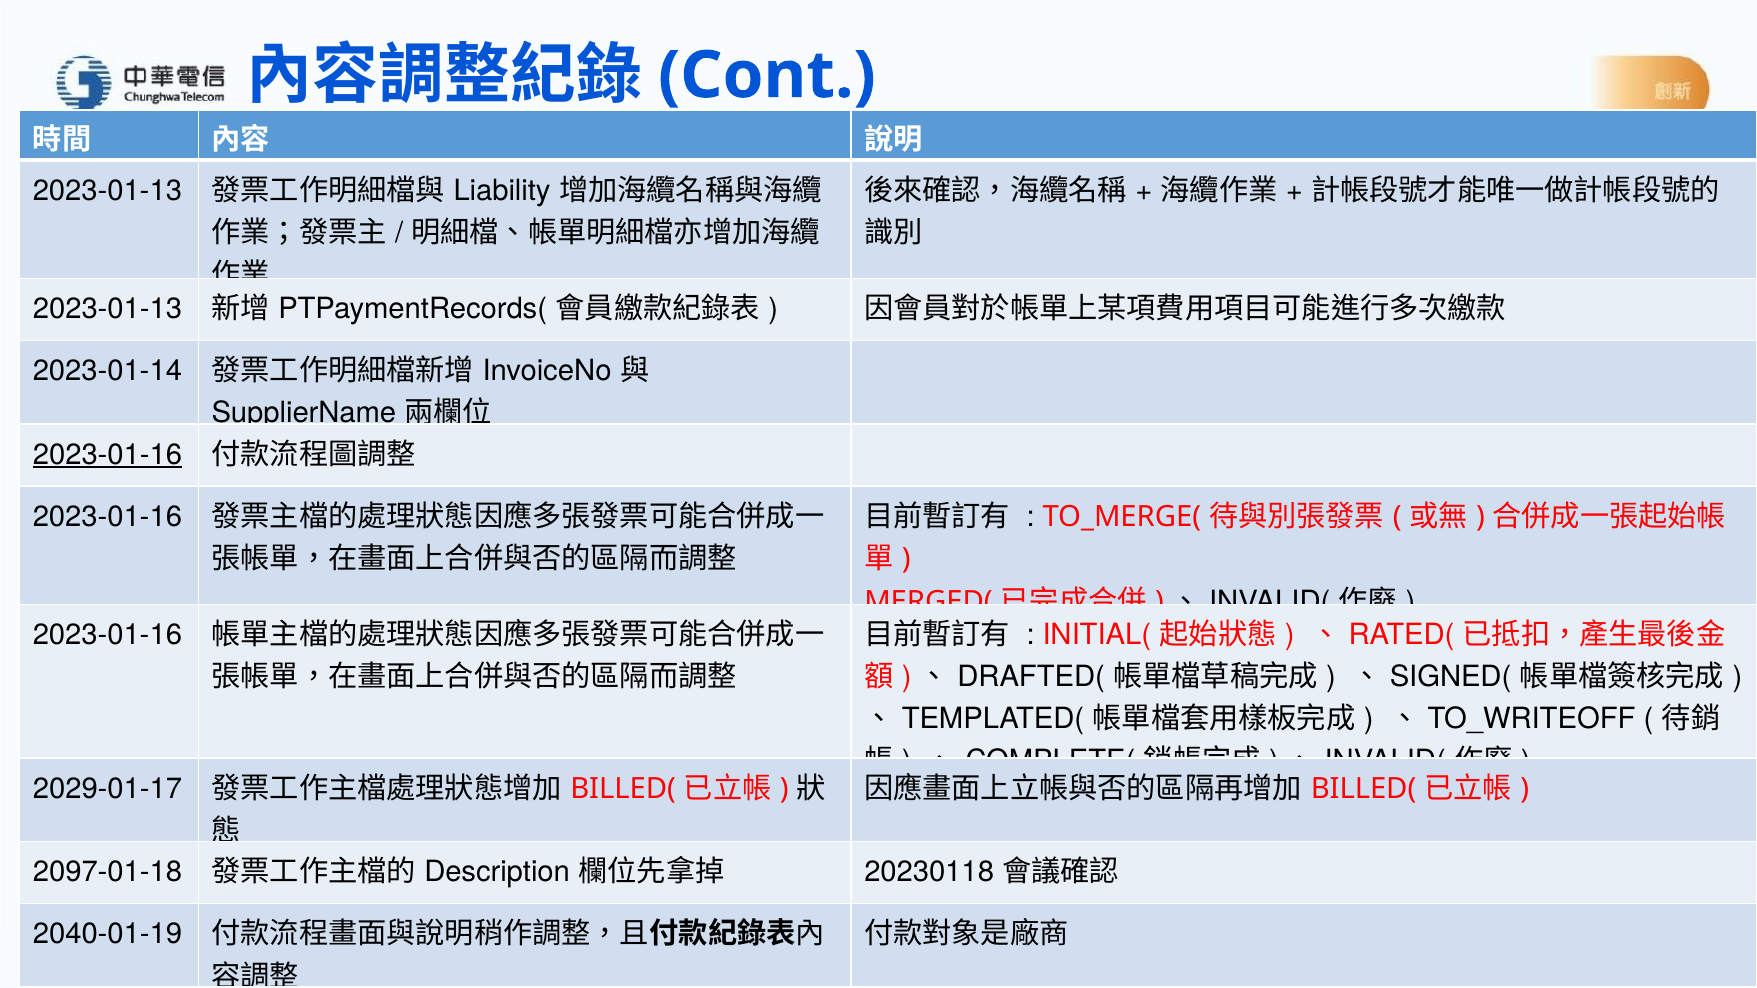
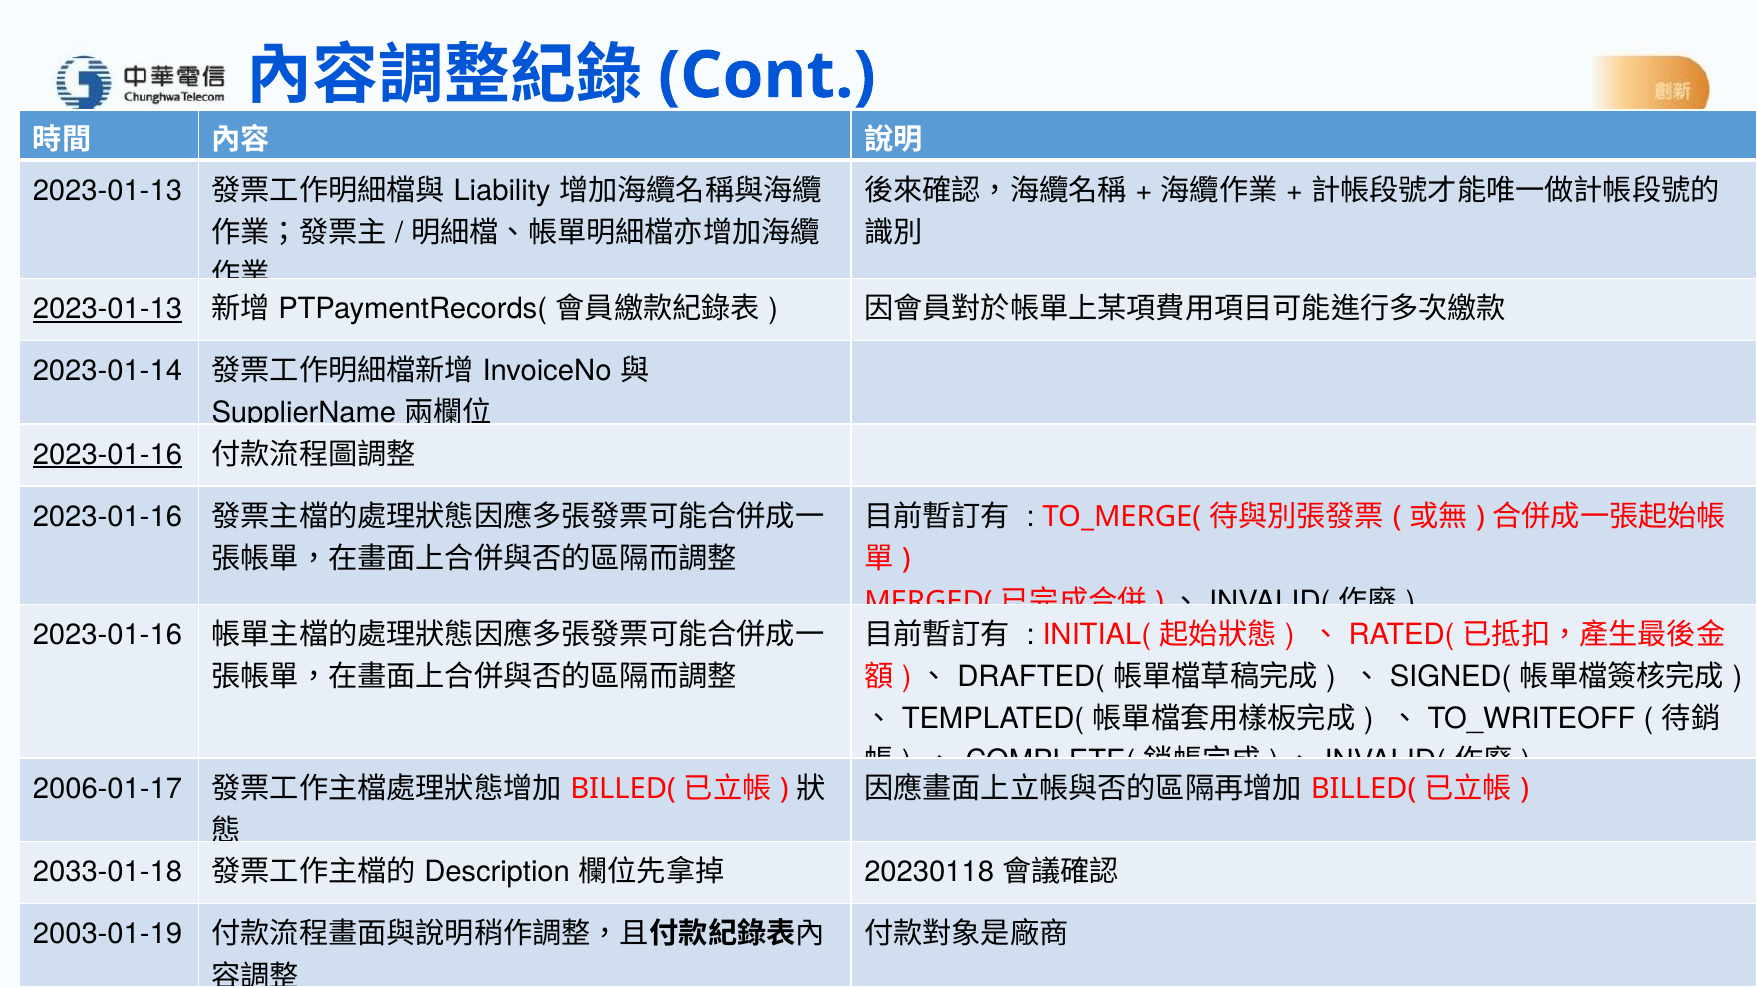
2023-01-13 underline: none -> present (107, 309)
2029-01-17: 2029-01-17 -> 2006-01-17 (107, 789)
2097-01-18: 2097-01-18 -> 2033-01-18 (107, 872)
2040-01-19: 2040-01-19 -> 2003-01-19 (107, 934)
